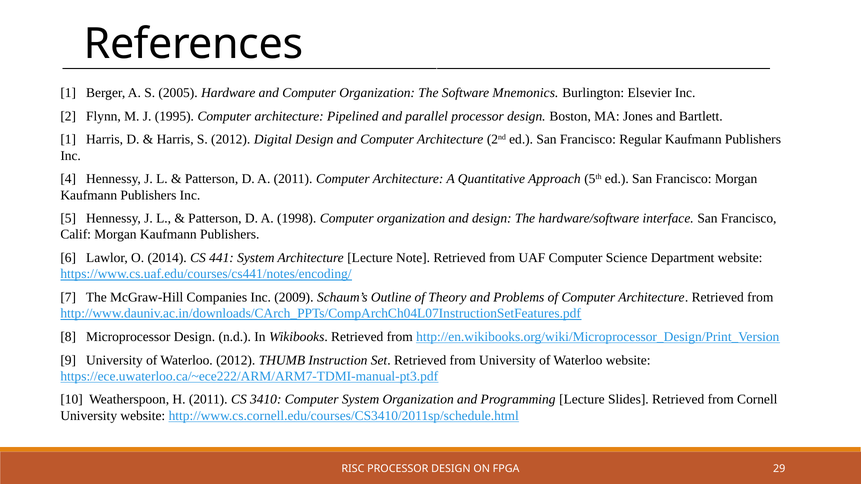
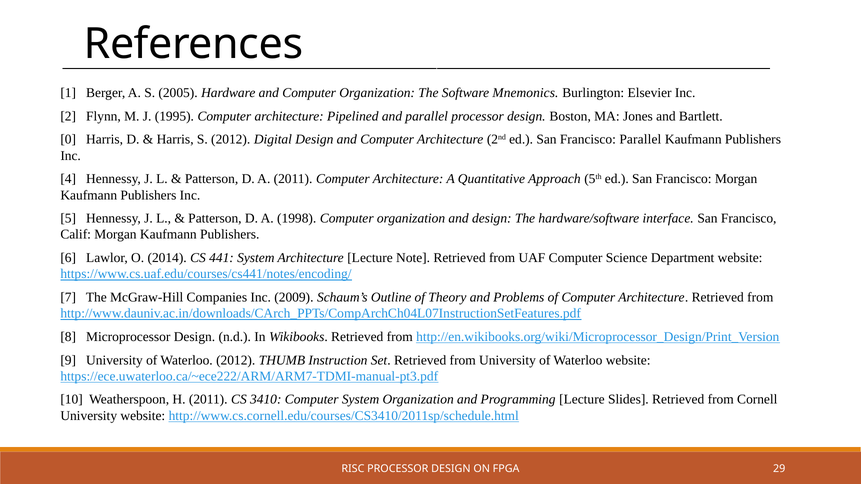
1: 1 -> 0 (68, 140)
Francisco Regular: Regular -> Parallel (640, 140)
